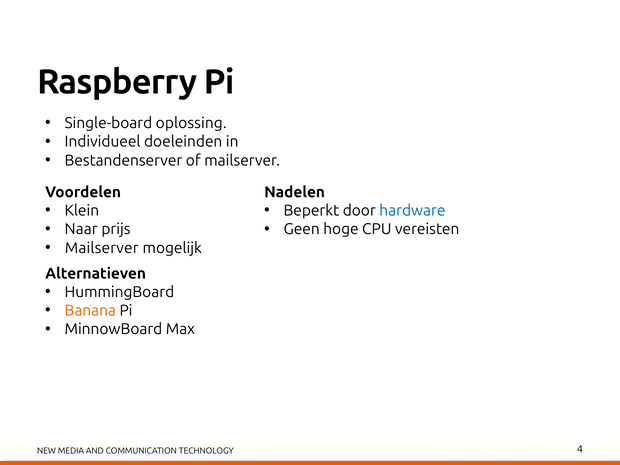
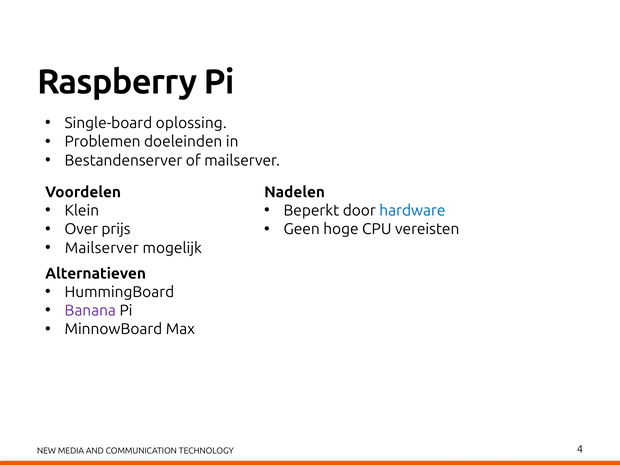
Individueel: Individueel -> Problemen (103, 142)
Naar: Naar -> Over (81, 229)
Banana colour: orange -> purple (90, 311)
